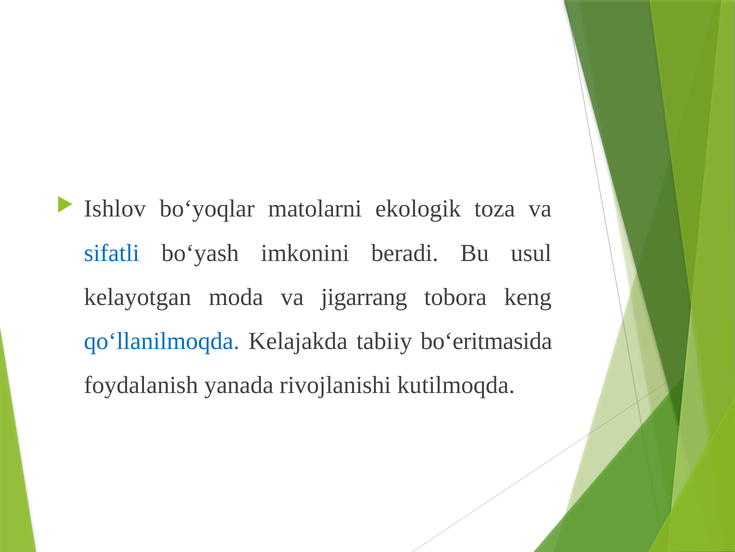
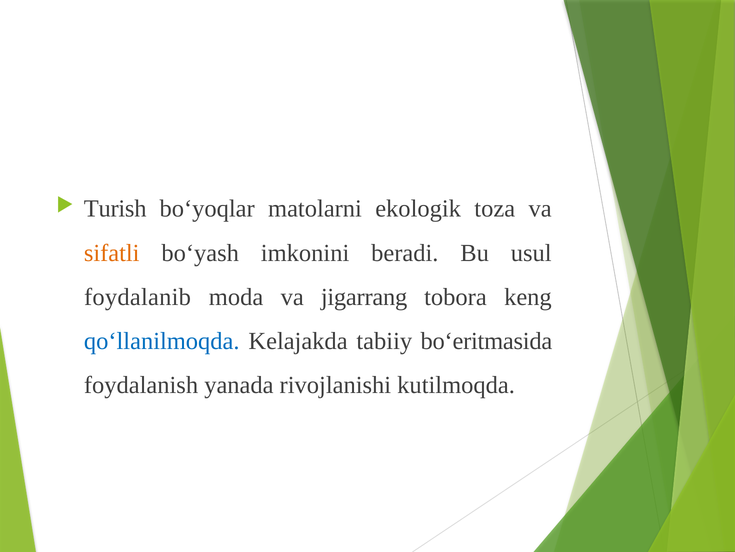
Ishlov: Ishlov -> Turish (115, 208)
sifatli colour: blue -> orange (112, 253)
kelayotgan: kelayotgan -> foydalanib (138, 297)
